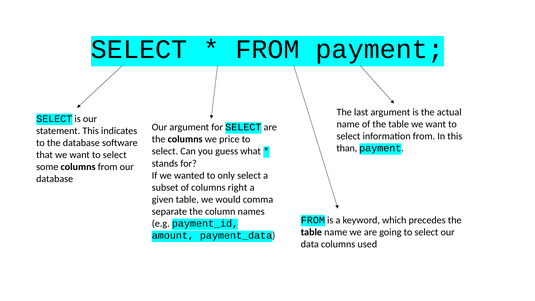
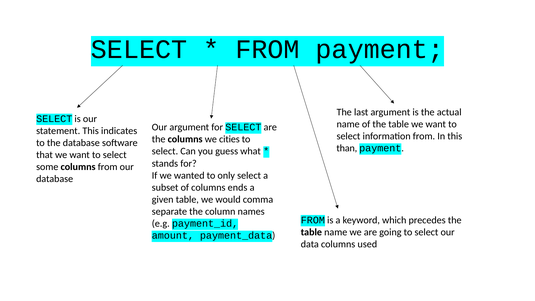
price: price -> cities (229, 139)
right: right -> ends (238, 187)
